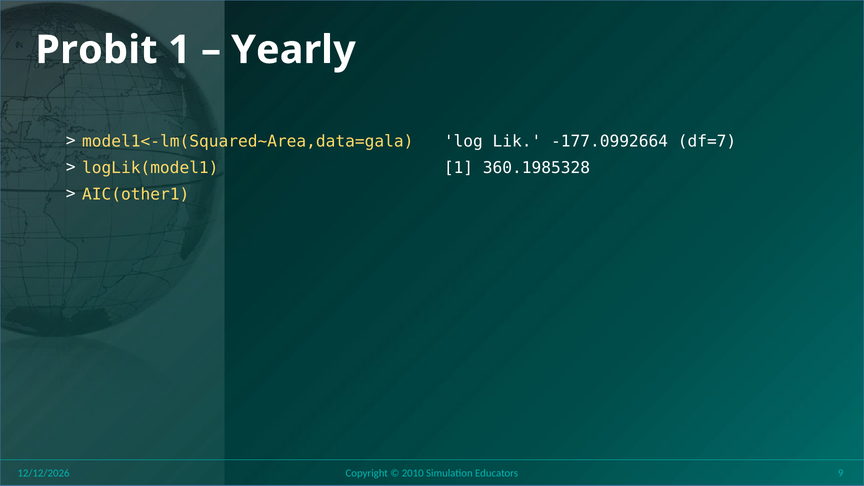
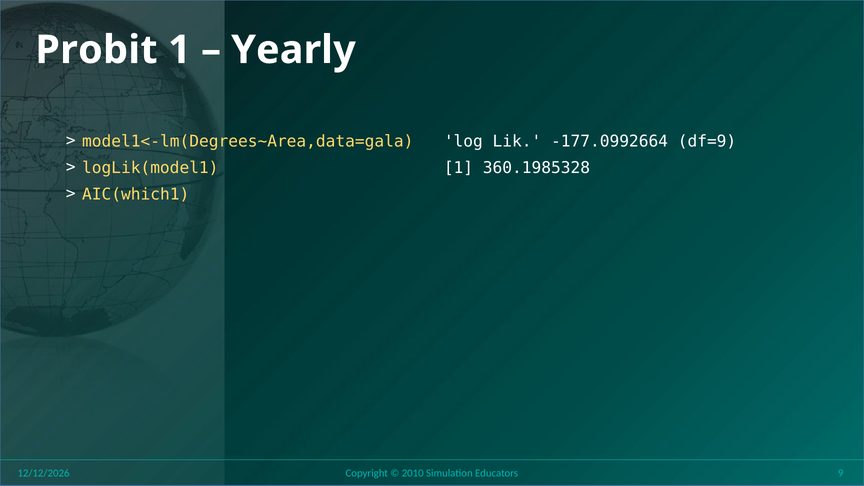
model1<-lm(Squared~Area,data=gala: model1<-lm(Squared~Area,data=gala -> model1<-lm(Degrees~Area,data=gala (248, 141)
df=7: df=7 -> df=9 (707, 141)
AIC(other1: AIC(other1 -> AIC(which1 (136, 194)
